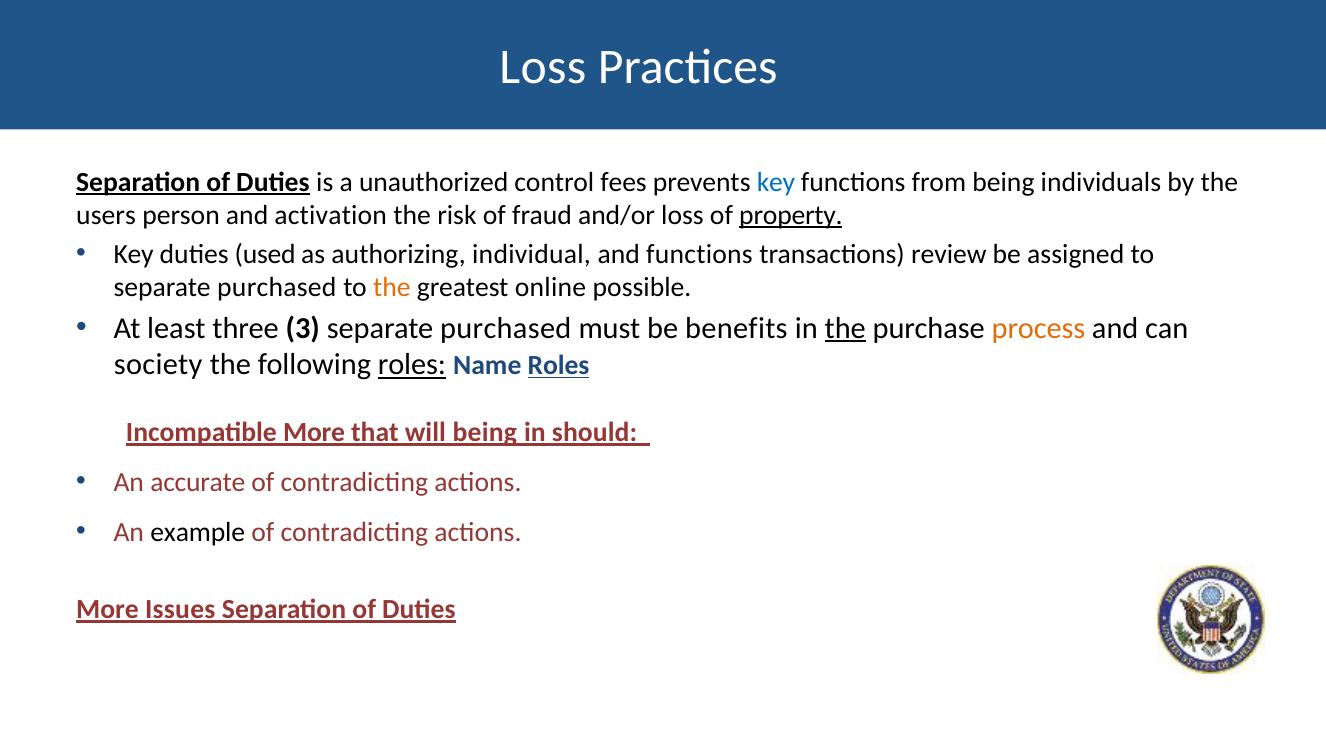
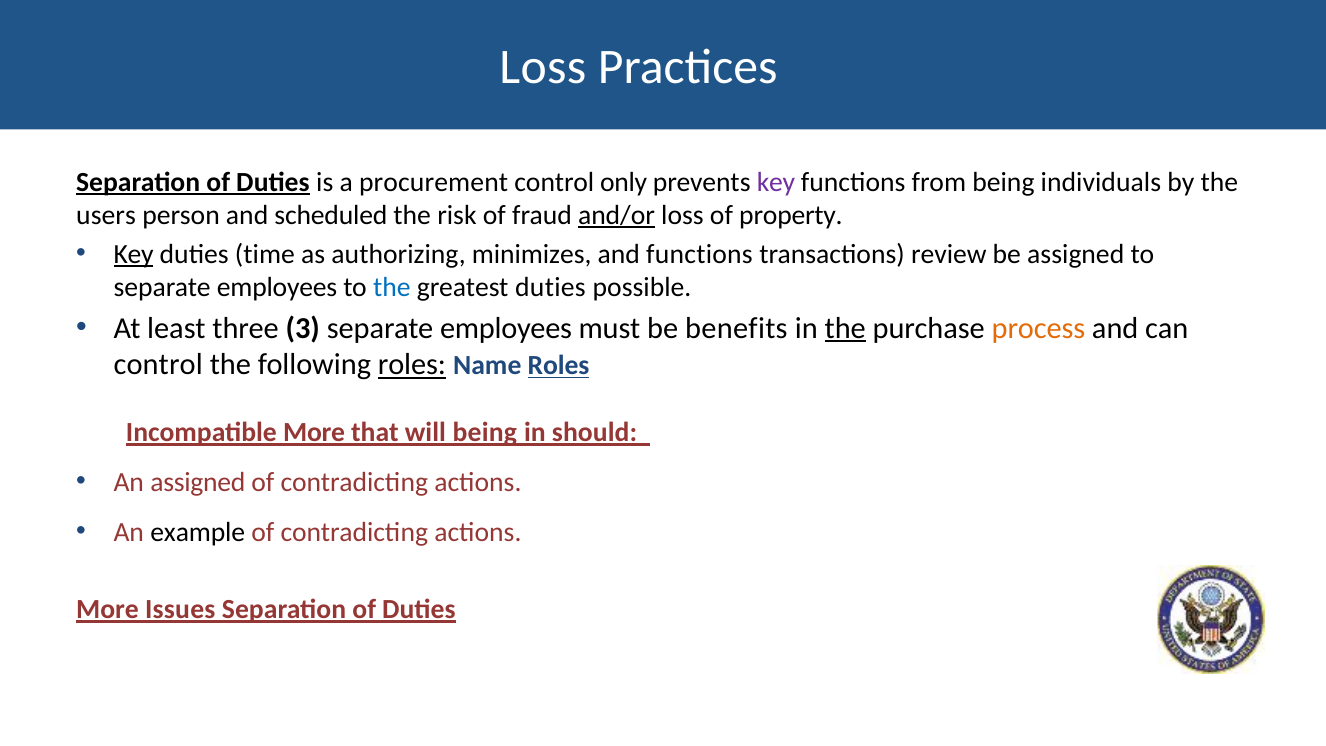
unauthorized: unauthorized -> procurement (434, 182)
fees: fees -> only (624, 182)
key colour: blue -> purple (776, 182)
activation: activation -> scheduled (331, 215)
and/or underline: none -> present (617, 215)
property underline: present -> none (791, 215)
Key underline: none -> present (134, 254)
used: used -> time (265, 254)
individual: individual -> minimizes (532, 254)
purchased: purchased -> employees (277, 287)
the colour: orange -> blue (392, 287)
greatest online: online -> duties (550, 287)
3 separate purchased: purchased -> employees (506, 328)
society: society -> control (158, 365)
An accurate: accurate -> assigned (198, 482)
